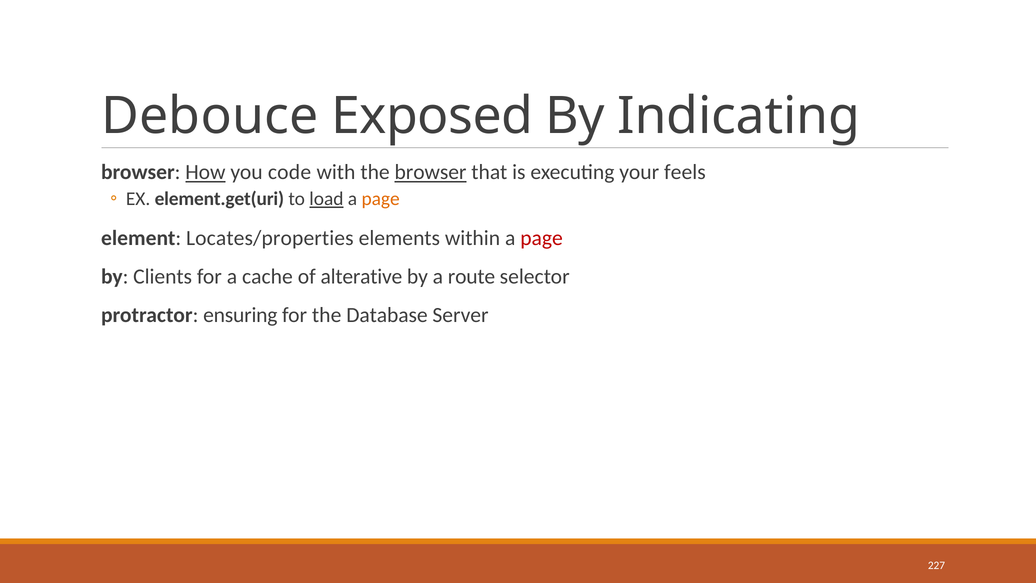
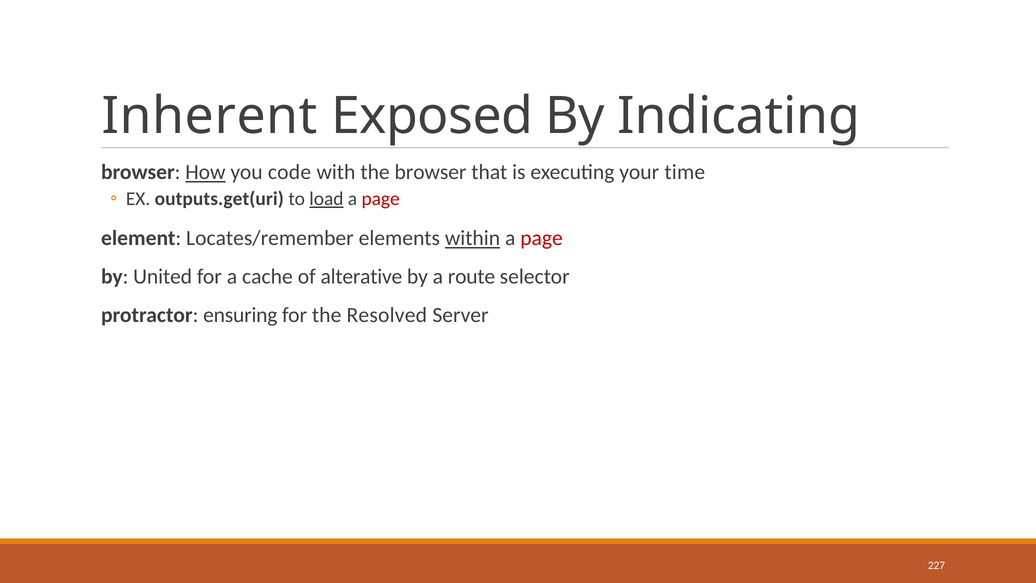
Debouce: Debouce -> Inherent (210, 116)
browser underline: present -> none (431, 172)
feels: feels -> time (685, 172)
element.get(uri: element.get(uri -> outputs.get(uri (219, 199)
page colour: orange -> red (381, 199)
Locates/properties: Locates/properties -> Locates/remember (270, 238)
within underline: none -> present (472, 238)
Clients: Clients -> United (163, 277)
Database: Database -> Resolved (387, 315)
